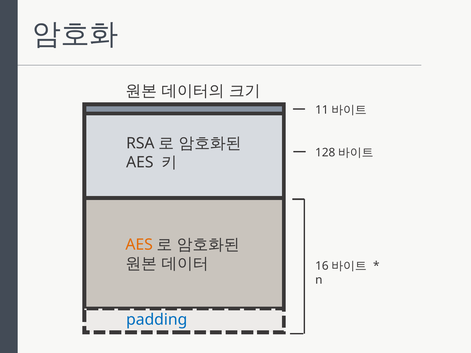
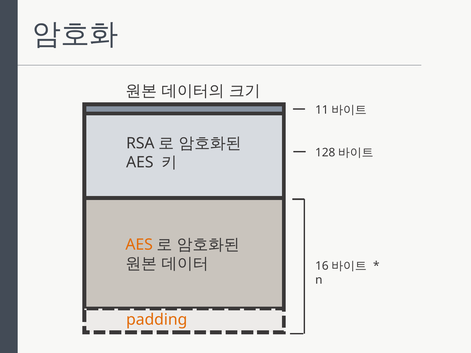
padding colour: blue -> orange (157, 320)
